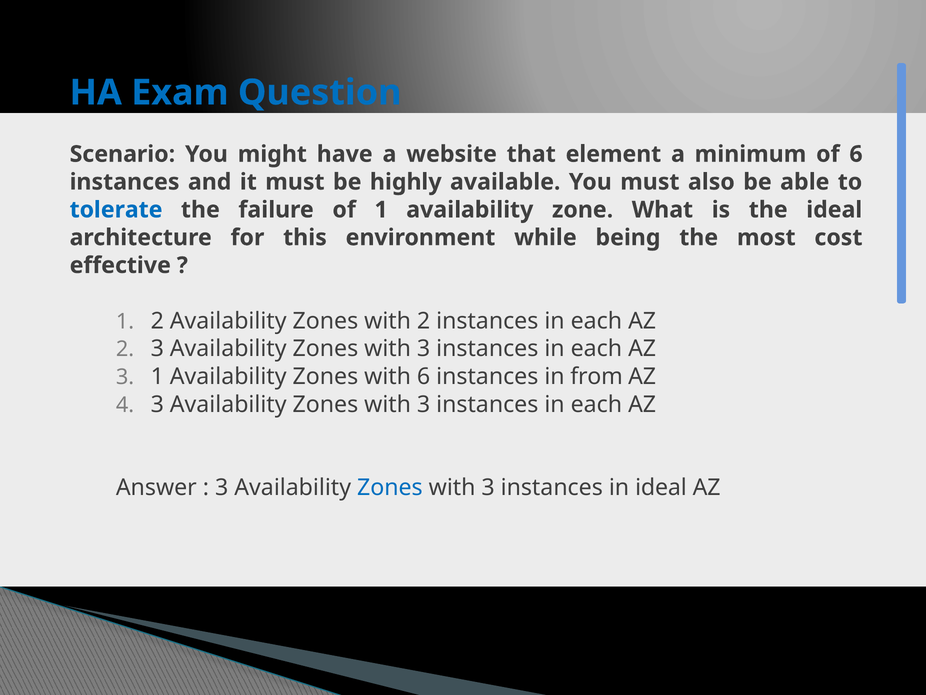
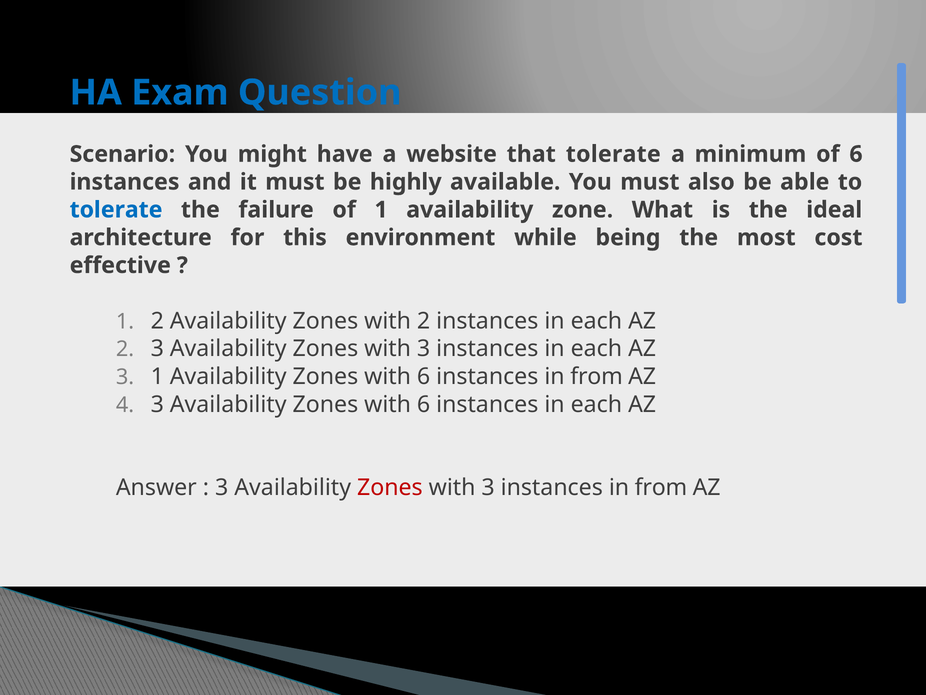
that element: element -> tolerate (613, 154)
3: 3 -> 6 (424, 404)
Zones colour: blue -> red (390, 487)
3 instances in ideal: ideal -> from (661, 487)
